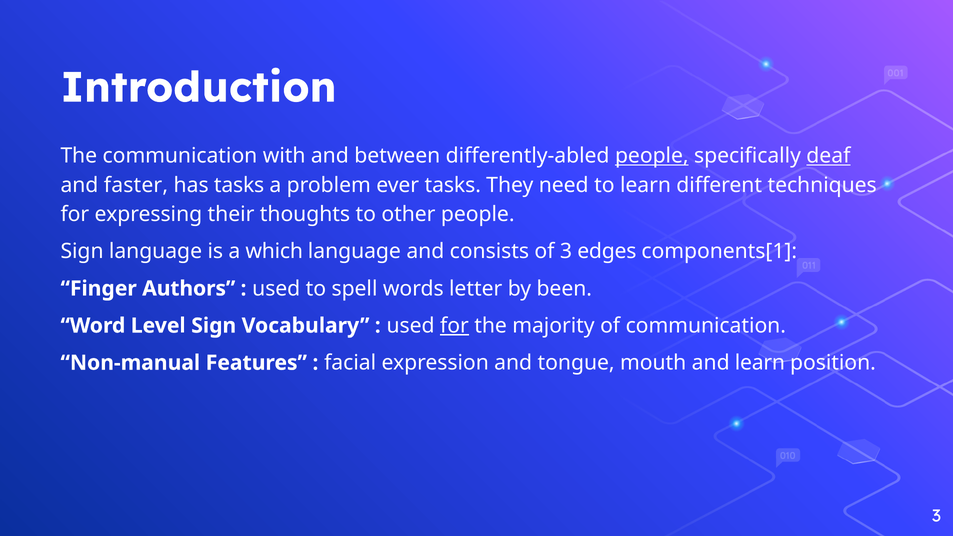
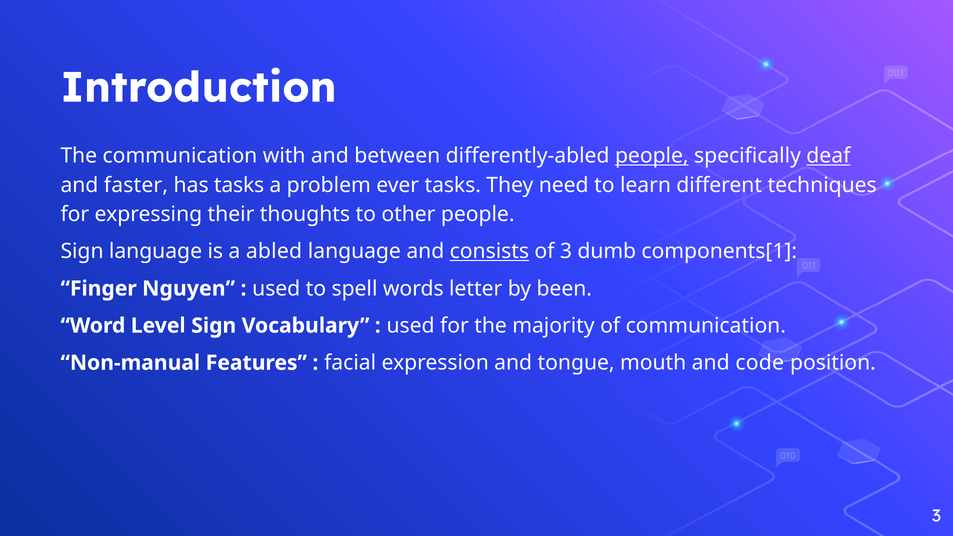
which: which -> abled (274, 251)
consists underline: none -> present (489, 251)
edges: edges -> dumb (607, 251)
Authors: Authors -> Nguyen (189, 289)
for underline: present -> none (454, 326)
and learn: learn -> code (760, 363)
